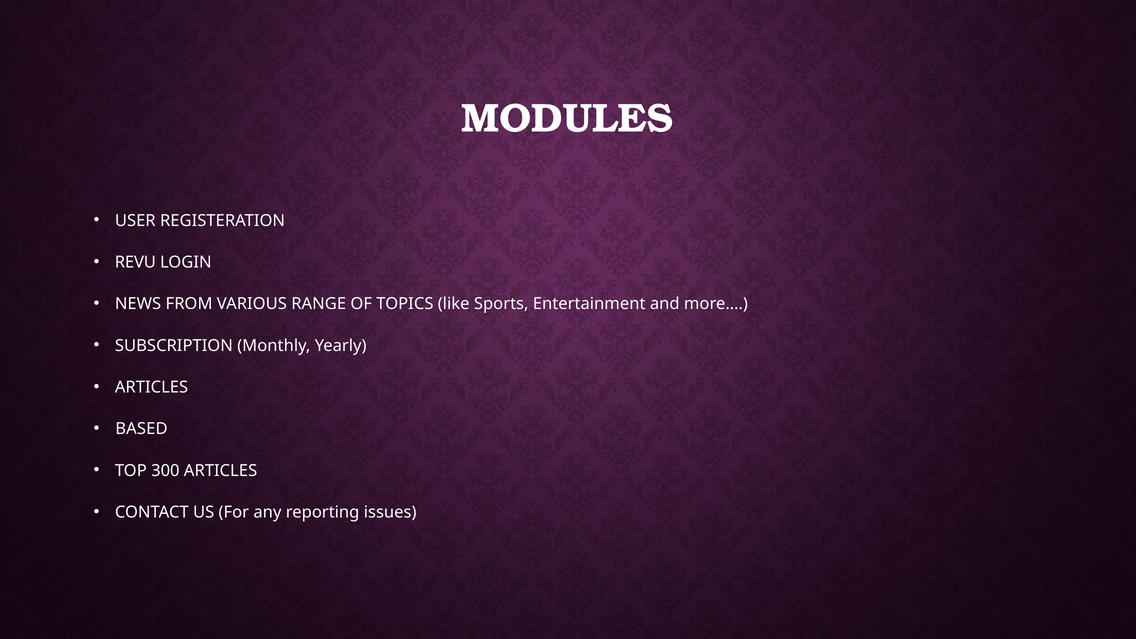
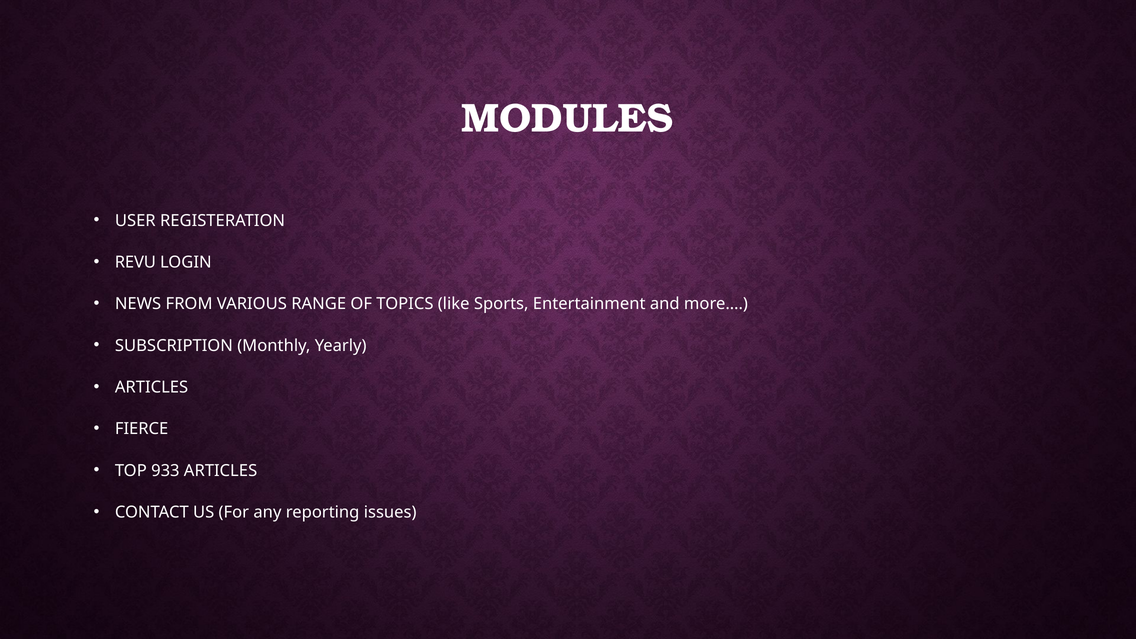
BASED: BASED -> FIERCE (142, 429)
300: 300 -> 933 (165, 471)
